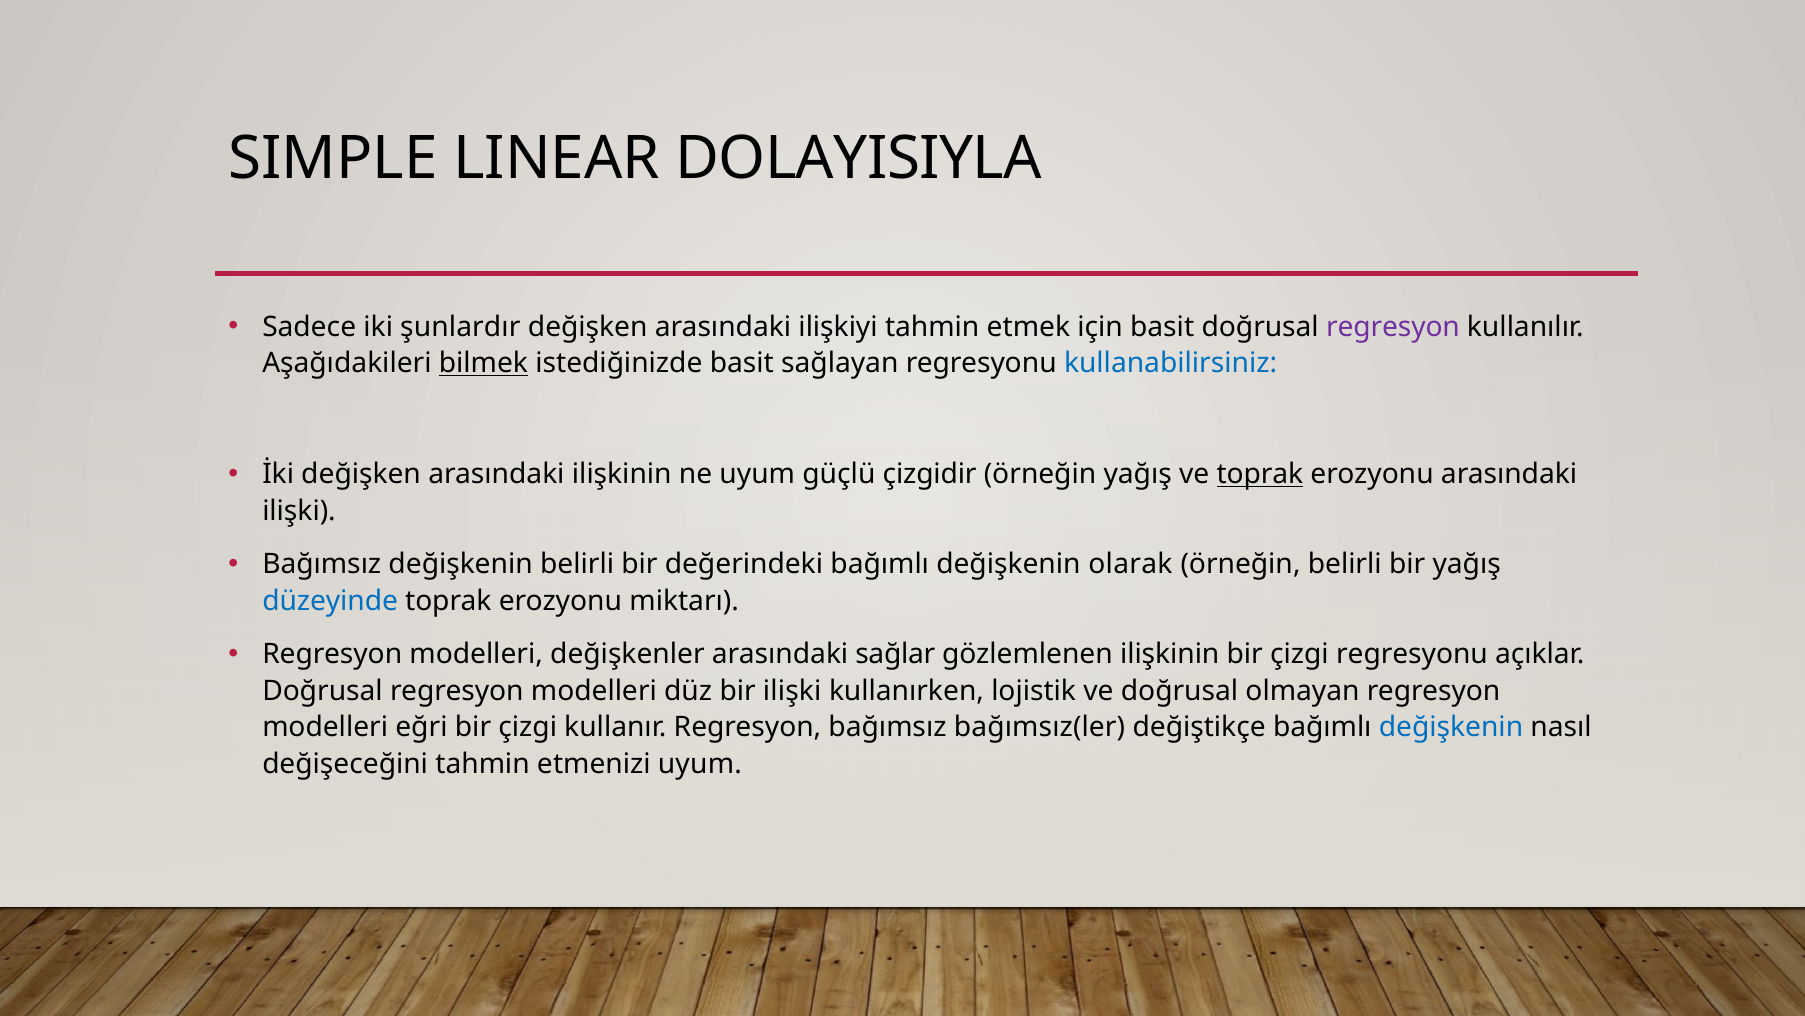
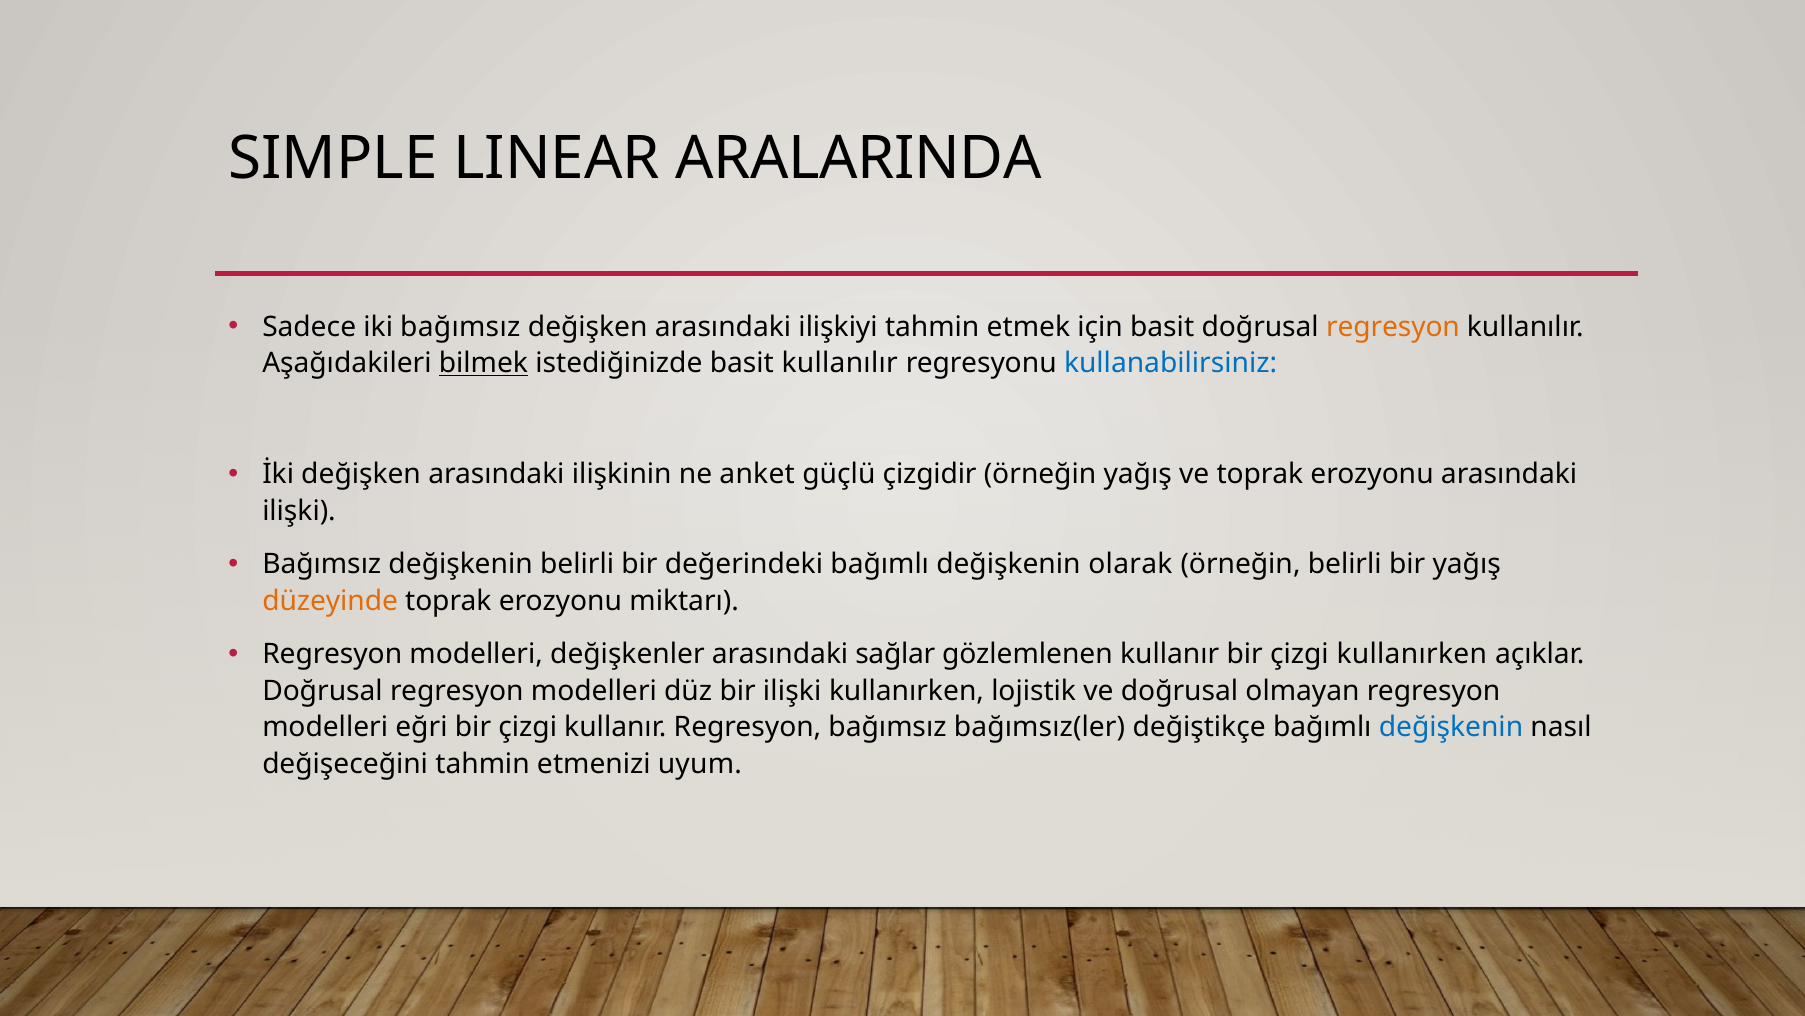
DOLAYISIYLA: DOLAYISIYLA -> ARALARINDA (859, 158)
iki şunlardır: şunlardır -> bağımsız (460, 327)
regresyon colour: purple -> orange (1393, 327)
basit sağlayan: sağlayan -> kullanılır (840, 363)
ne uyum: uyum -> anket (757, 474)
toprak underline: present -> none (1260, 474)
düzeyinde colour: blue -> orange (330, 601)
gözlemlenen ilişkinin: ilişkinin -> kullanır (1170, 654)
çizgi regresyonu: regresyonu -> kullanırken (1412, 654)
